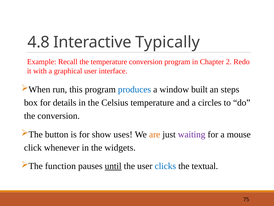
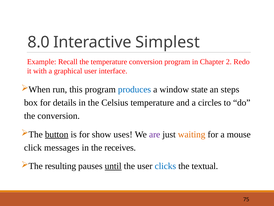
4.8: 4.8 -> 8.0 (39, 42)
Typically: Typically -> Simplest (168, 42)
built: built -> state (199, 89)
button underline: none -> present (57, 134)
are colour: orange -> purple (155, 134)
waiting colour: purple -> orange (192, 134)
whenever: whenever -> messages (62, 147)
widgets: widgets -> receives (120, 147)
function: function -> resulting (60, 166)
